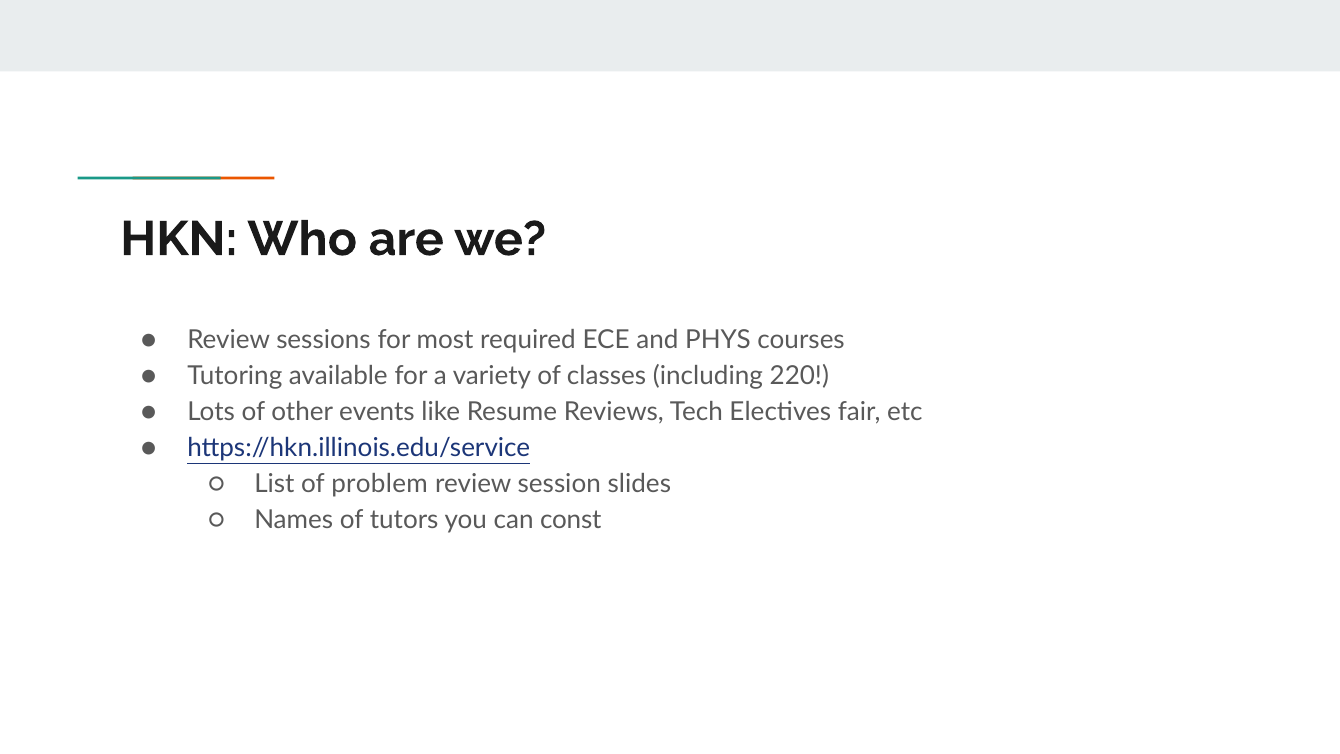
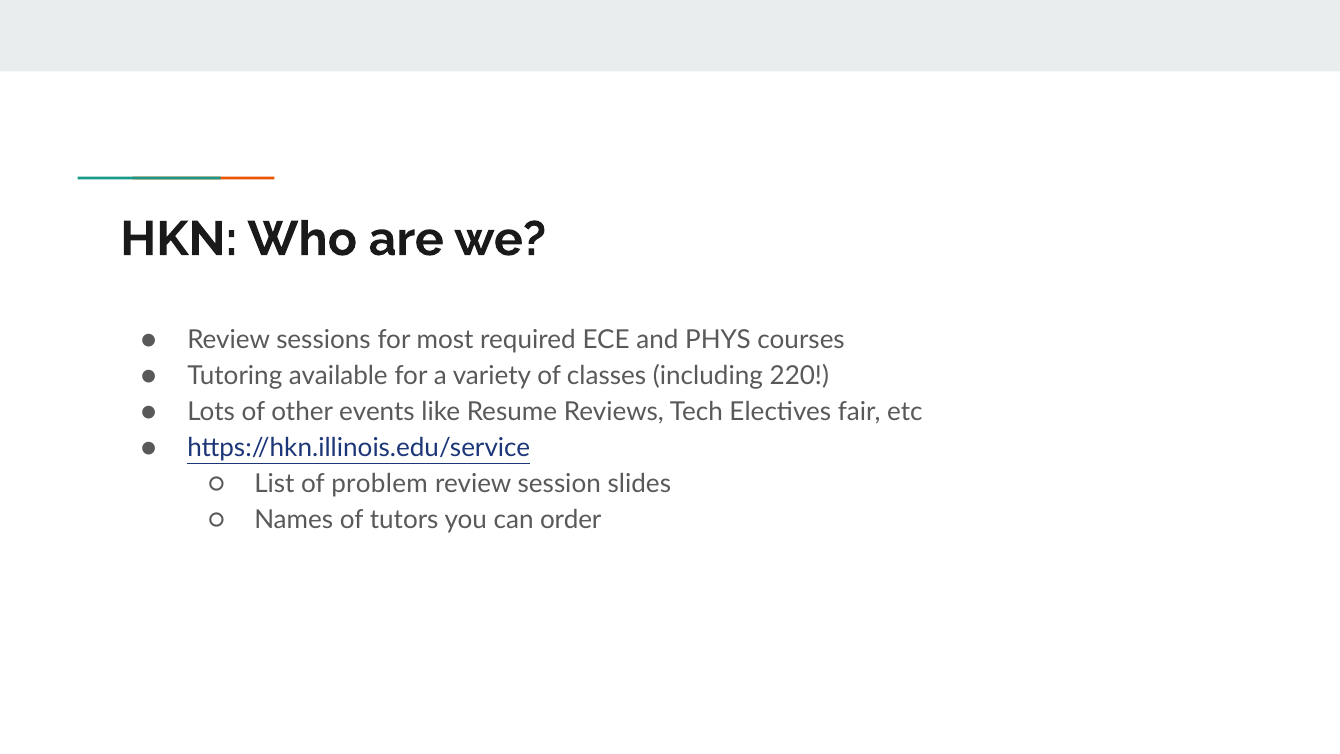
const: const -> order (571, 520)
